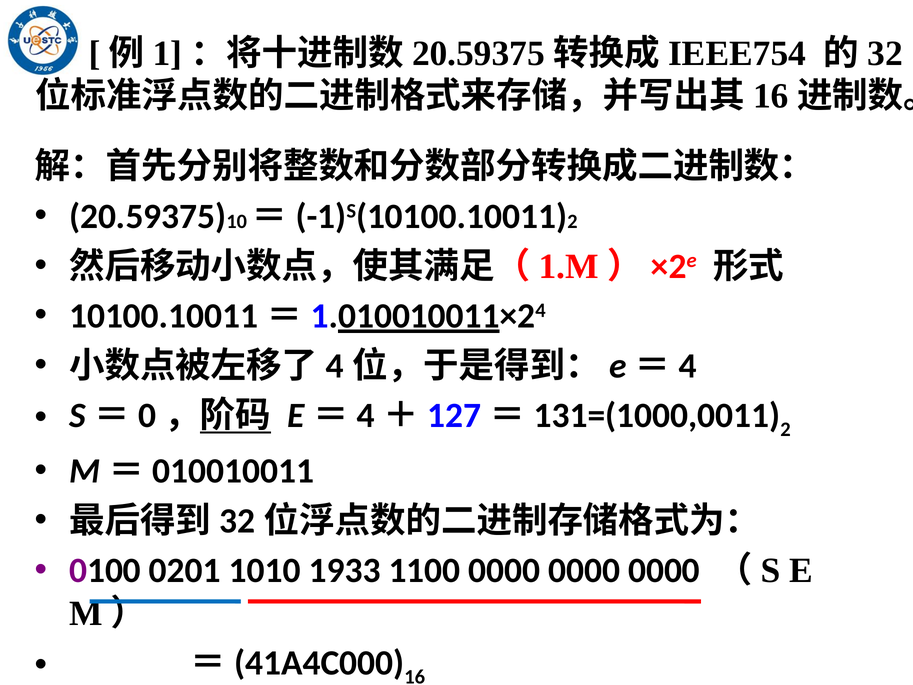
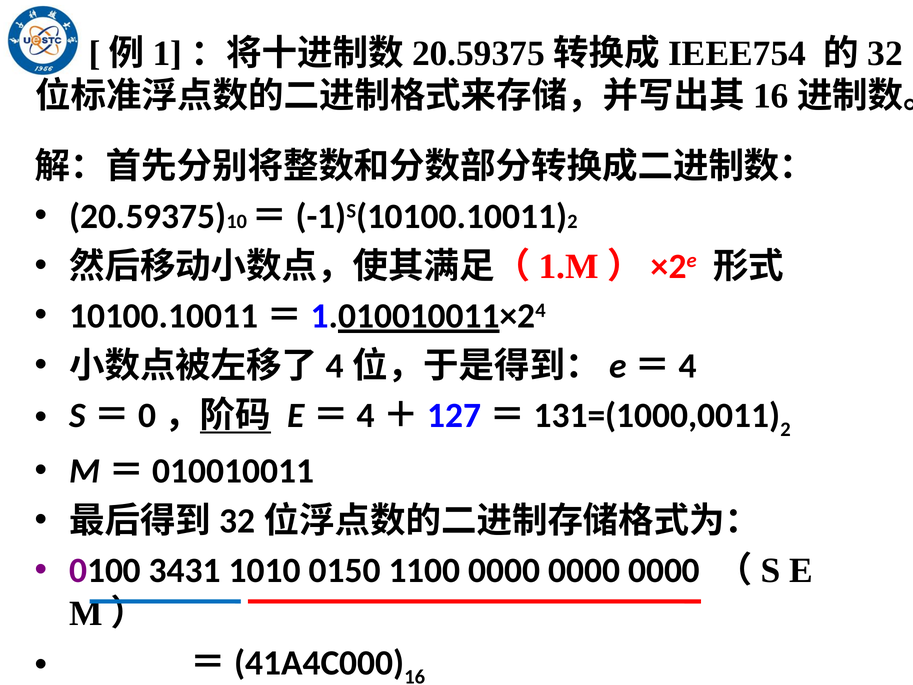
0201: 0201 -> 3431 (185, 571)
1933: 1933 -> 0150 (345, 571)
